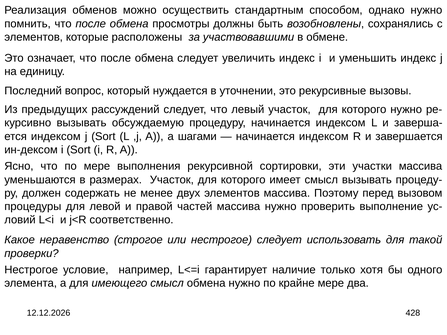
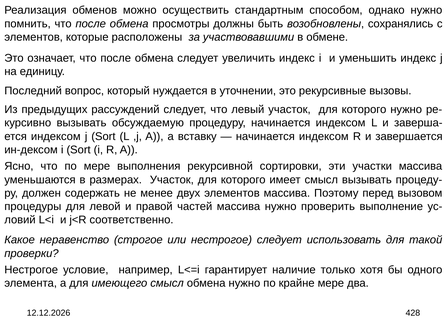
шагами: шагами -> вставку (197, 136)
